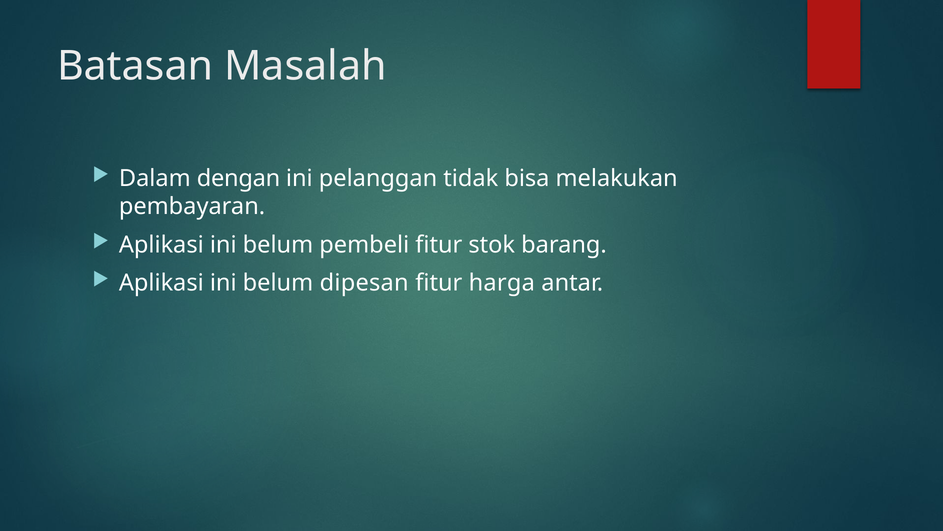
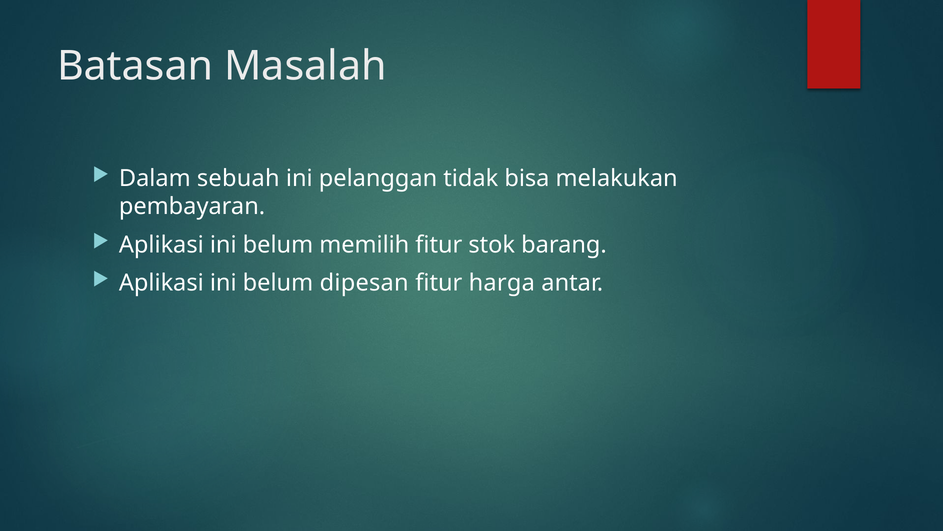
dengan: dengan -> sebuah (238, 178)
pembeli: pembeli -> memilih (364, 245)
